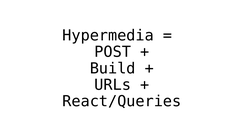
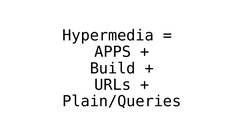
POST: POST -> APPS (113, 52)
React/Queries: React/Queries -> Plain/Queries (122, 101)
